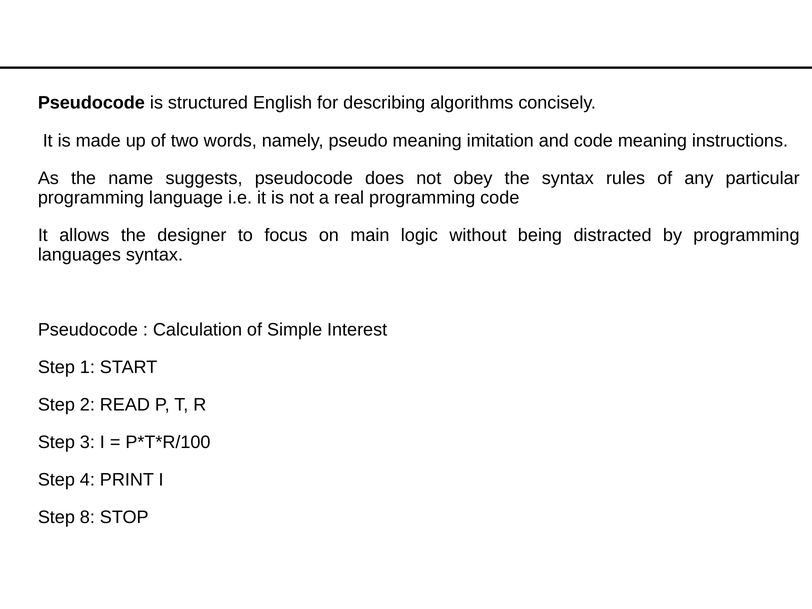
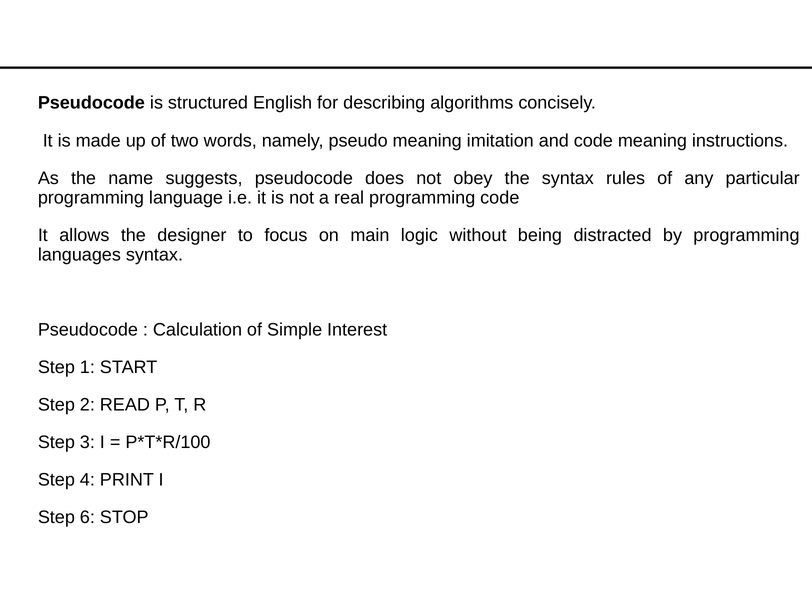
8: 8 -> 6 (87, 518)
